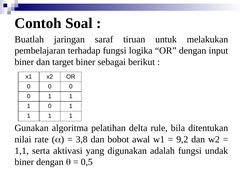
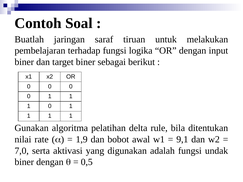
3,8: 3,8 -> 1,9 (82, 140)
9,2: 9,2 -> 9,1 (182, 140)
1,1: 1,1 -> 7,0 (22, 151)
